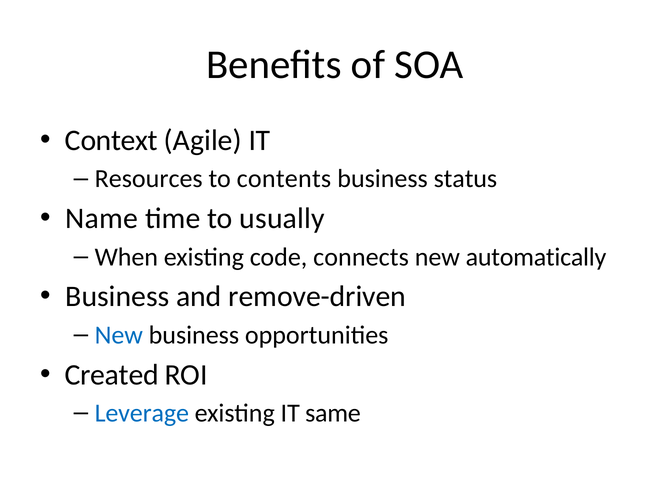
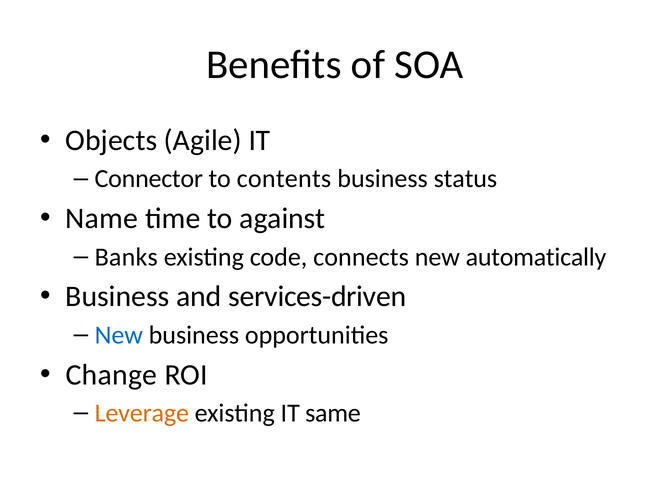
Context: Context -> Objects (111, 141)
Resources: Resources -> Connector (149, 179)
usually: usually -> against (282, 219)
When: When -> Banks (126, 257)
remove-driven: remove-driven -> services-driven (317, 297)
Created: Created -> Change (111, 375)
Leverage colour: blue -> orange (142, 414)
